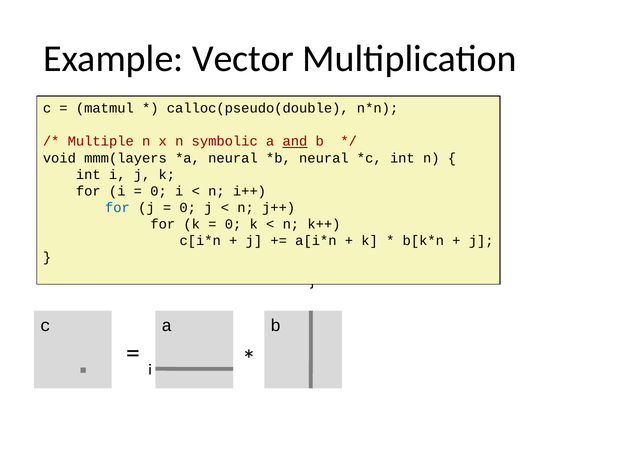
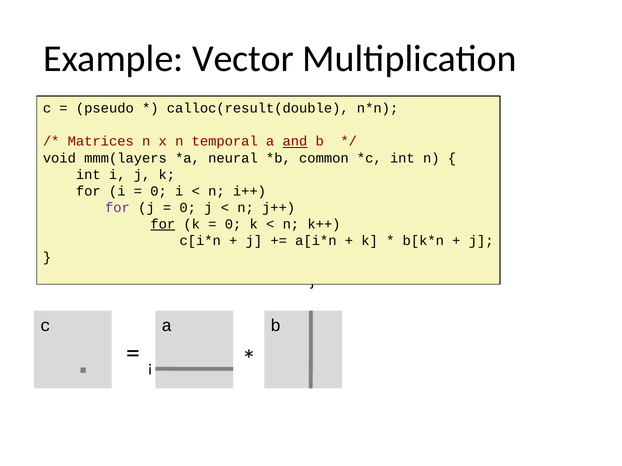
matmul: matmul -> pseudo (105, 108)
calloc(pseudo(double: calloc(pseudo(double -> calloc(result(double (258, 108)
Multiple: Multiple -> Matrices (101, 142)
symbolic: symbolic -> temporal (225, 142)
neural: neural -> common (324, 158)
for colour: blue -> purple (117, 208)
for underline: none -> present (163, 224)
